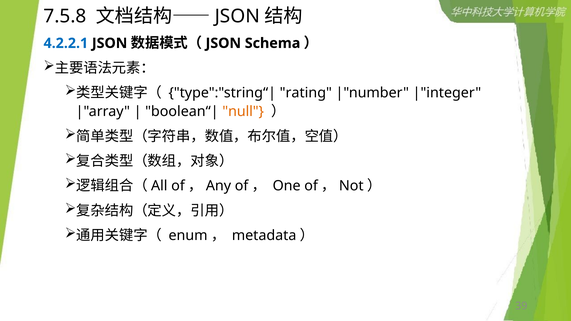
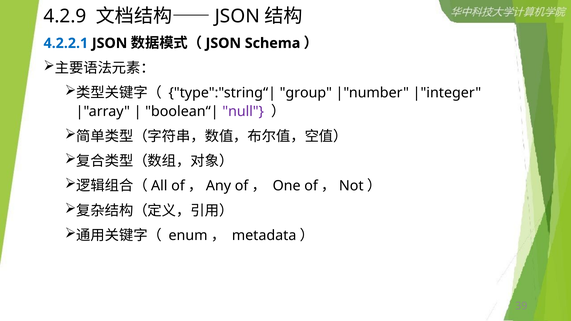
7.5.8: 7.5.8 -> 4.2.9 (65, 16)
rating: rating -> group (306, 93)
null colour: orange -> purple (243, 112)
